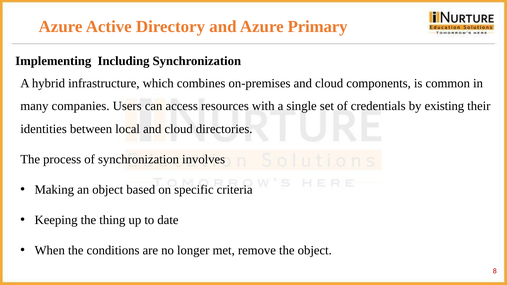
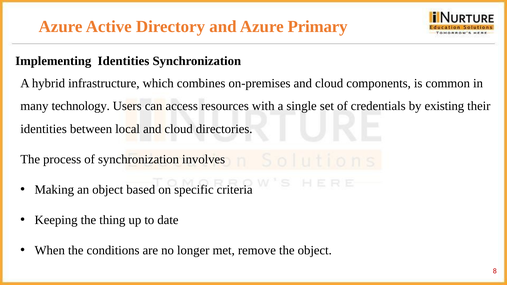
Implementing Including: Including -> Identities (123, 61)
companies: companies -> technology (81, 106)
